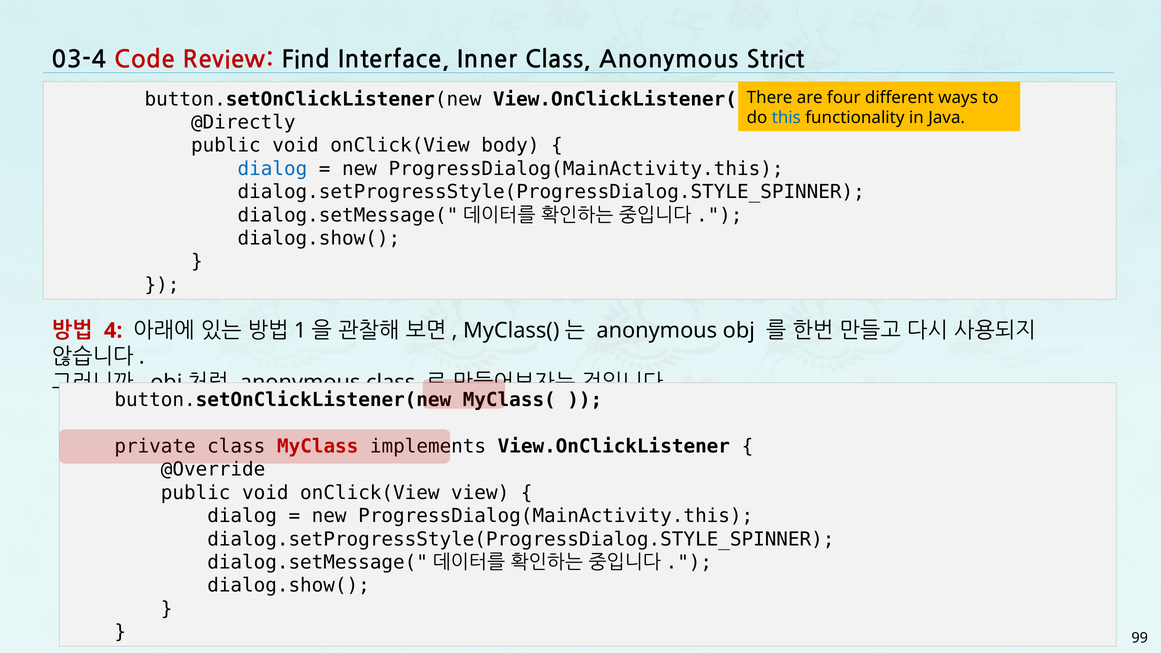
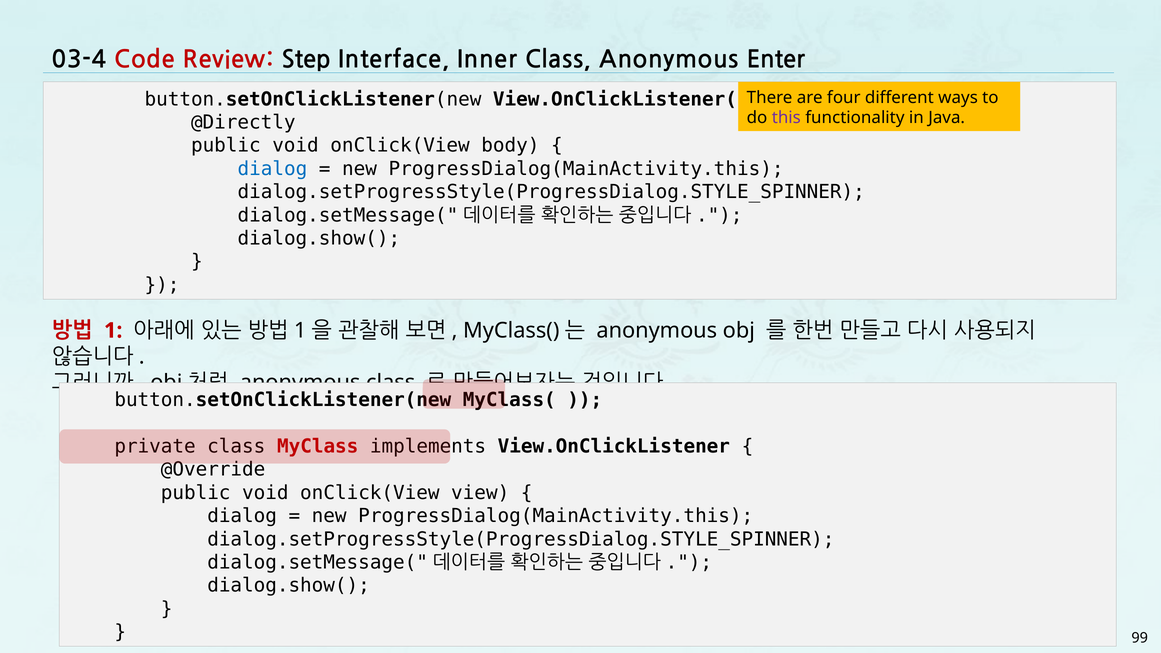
Find: Find -> Step (306, 60)
Strict: Strict -> Enter (776, 60)
this colour: blue -> purple (786, 118)
4: 4 -> 1 (113, 331)
